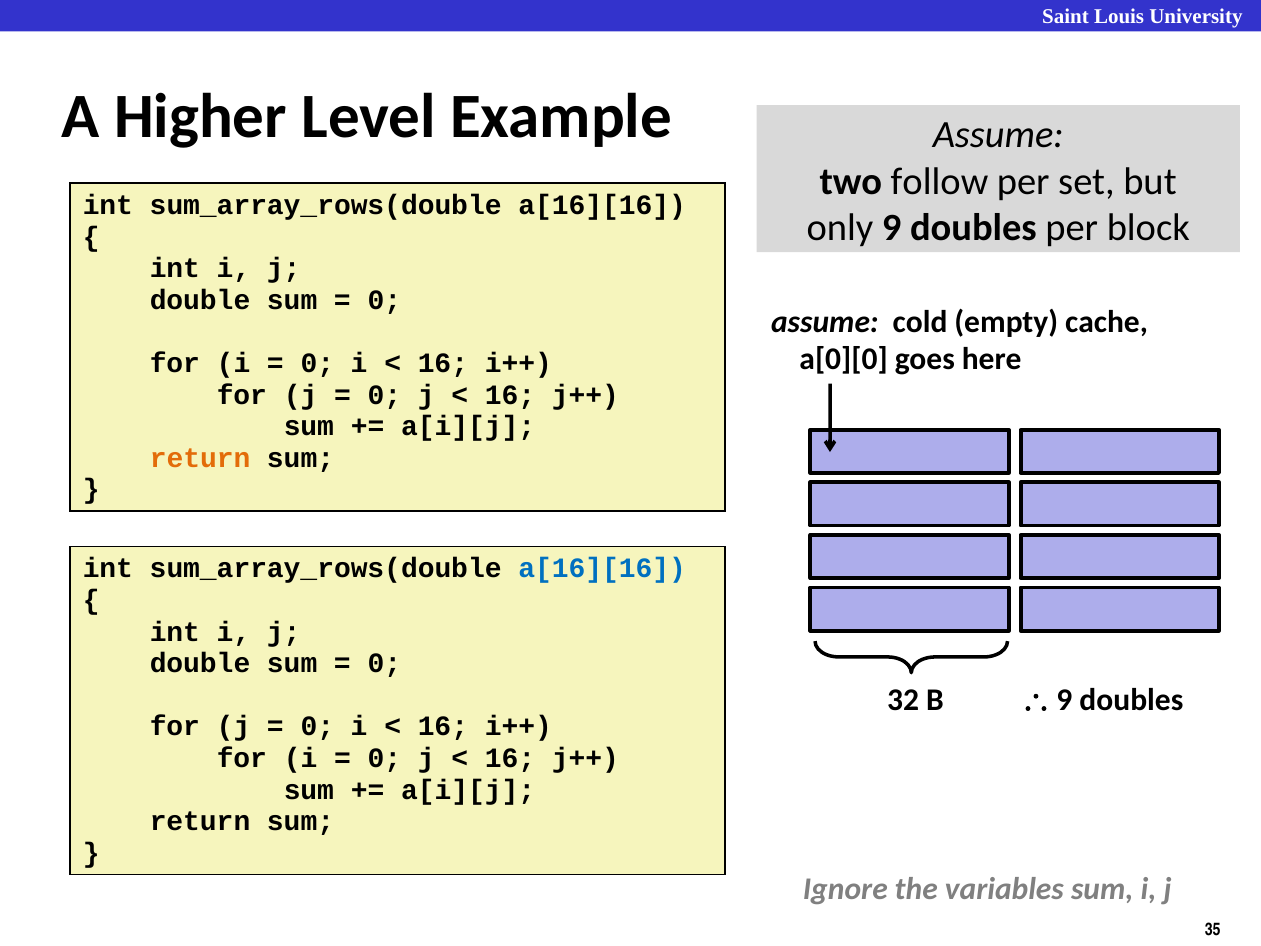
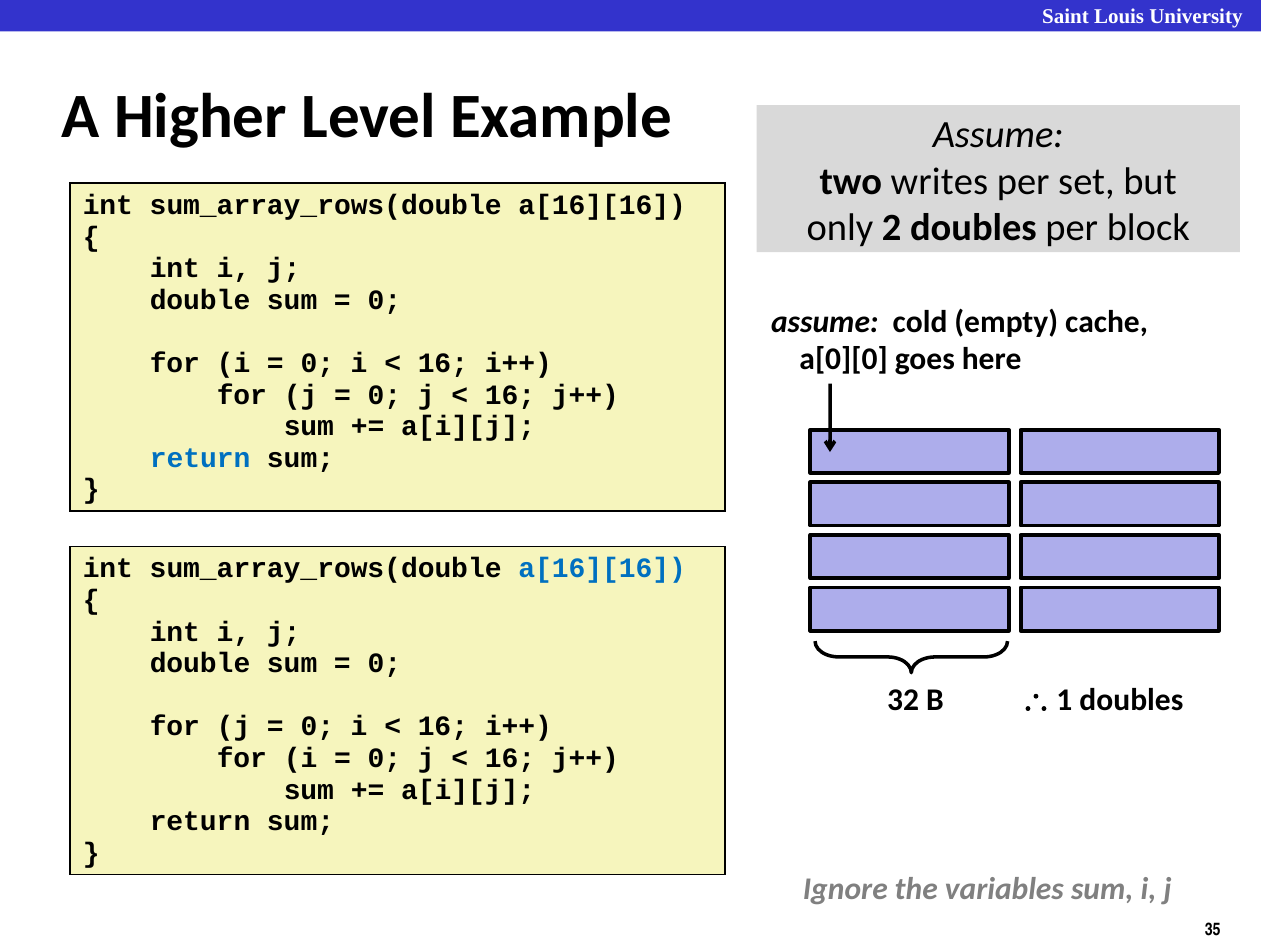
follow: follow -> writes (939, 181)
only 9: 9 -> 2 (892, 228)
return colour: orange -> blue (200, 458)
9: 9 -> 1 (1064, 700)
